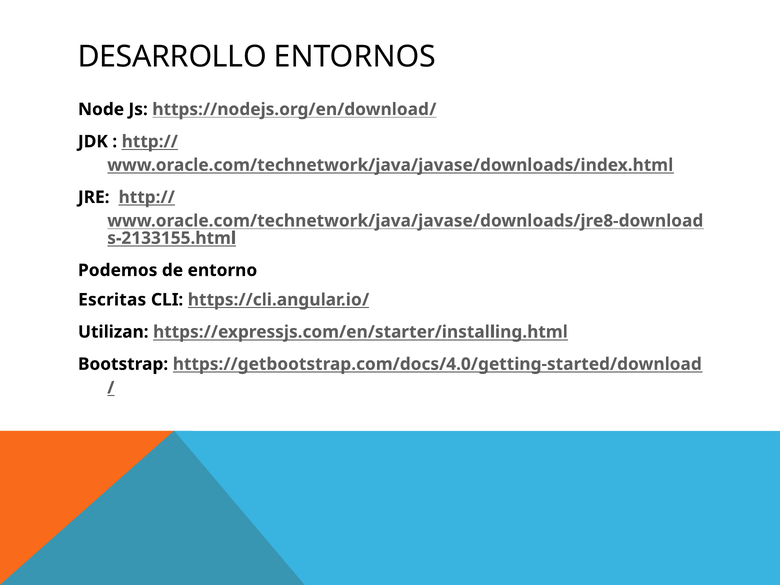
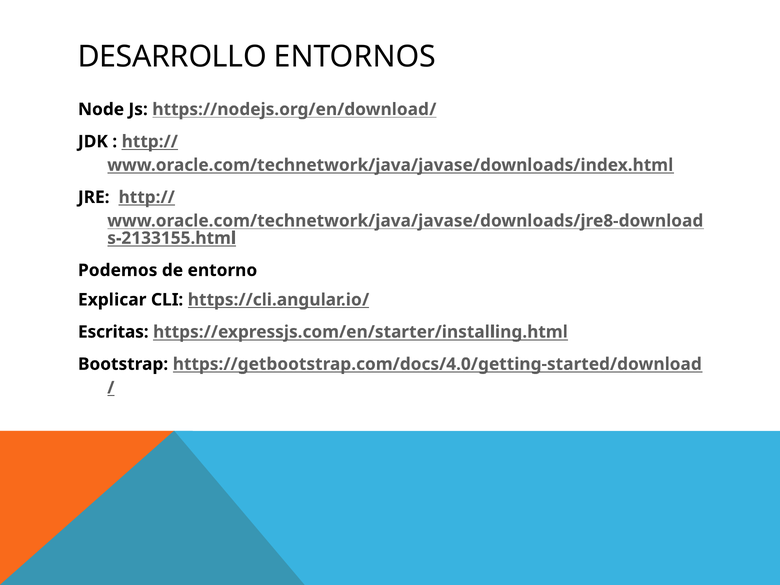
Escritas: Escritas -> Explicar (112, 300)
Utilizan: Utilizan -> Escritas (113, 332)
